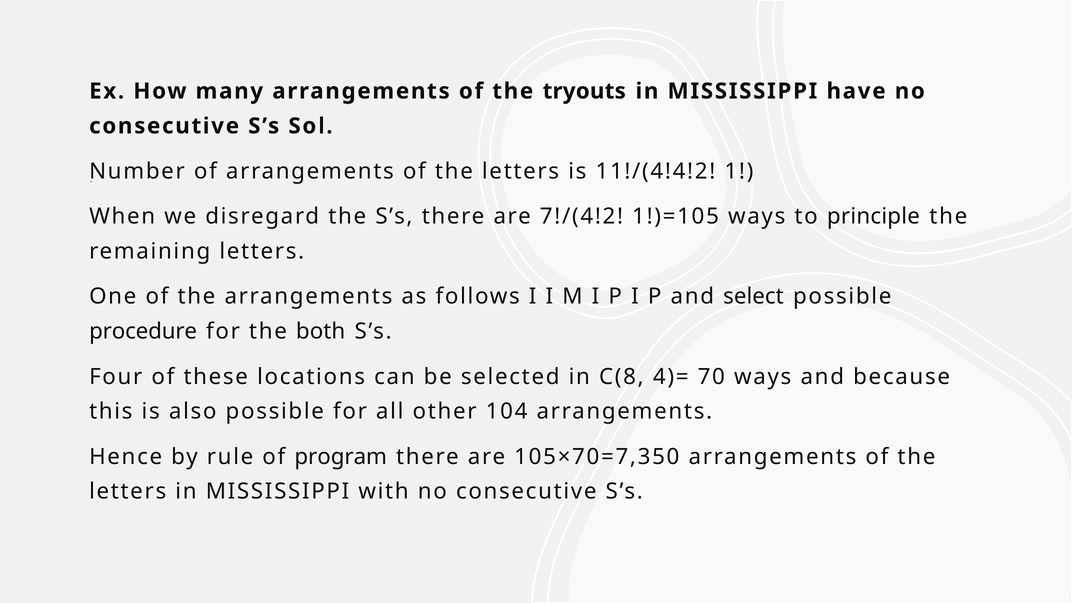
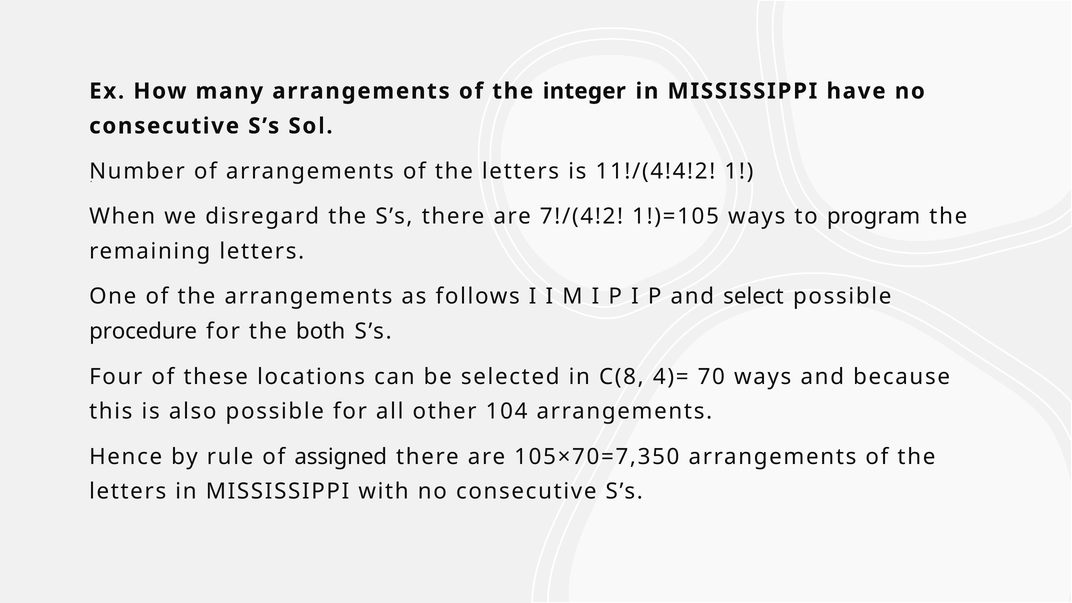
tryouts: tryouts -> integer (584, 91)
principle: principle -> program (874, 216)
program: program -> assigned (341, 457)
